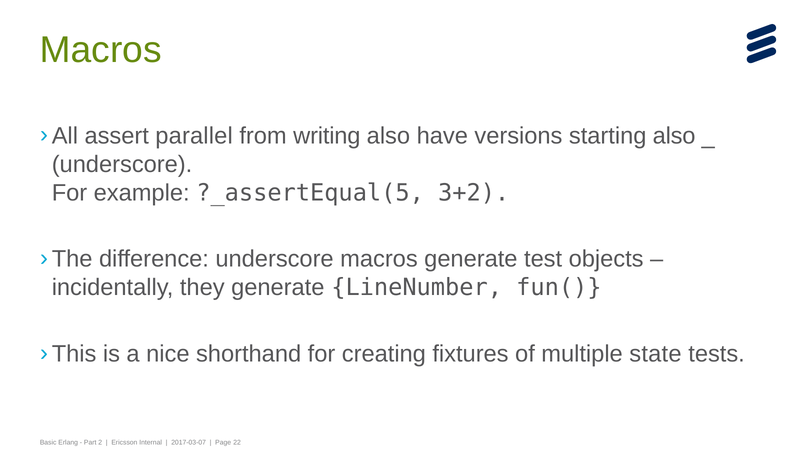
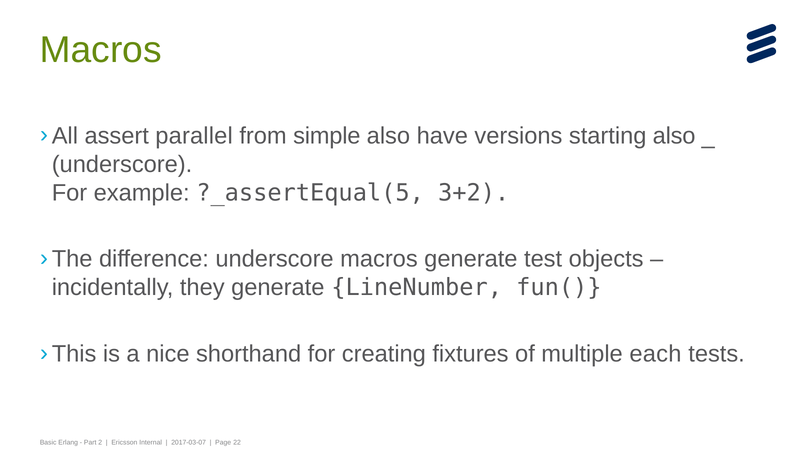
writing: writing -> simple (327, 136)
state: state -> each (655, 354)
